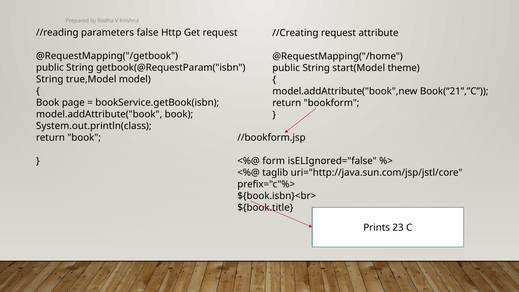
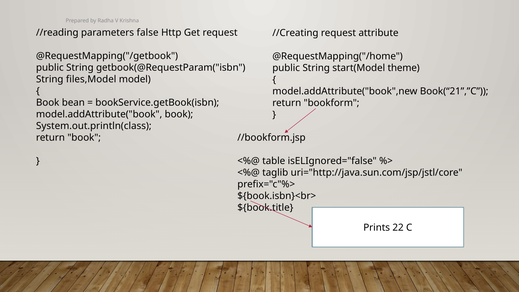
true,Model: true,Model -> files,Model (91, 79)
page: page -> bean (73, 103)
form: form -> table (274, 161)
23: 23 -> 22 (398, 228)
